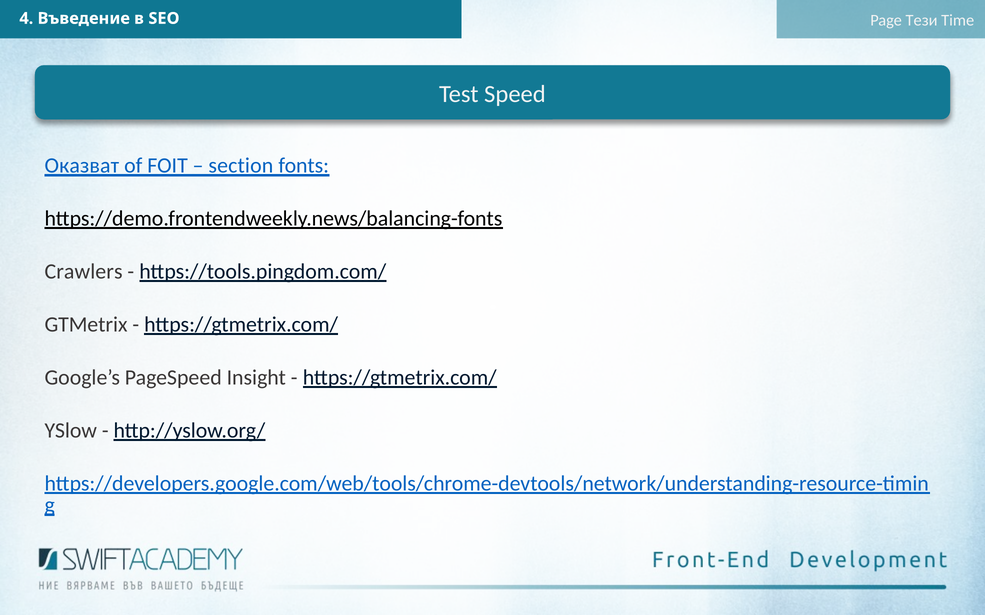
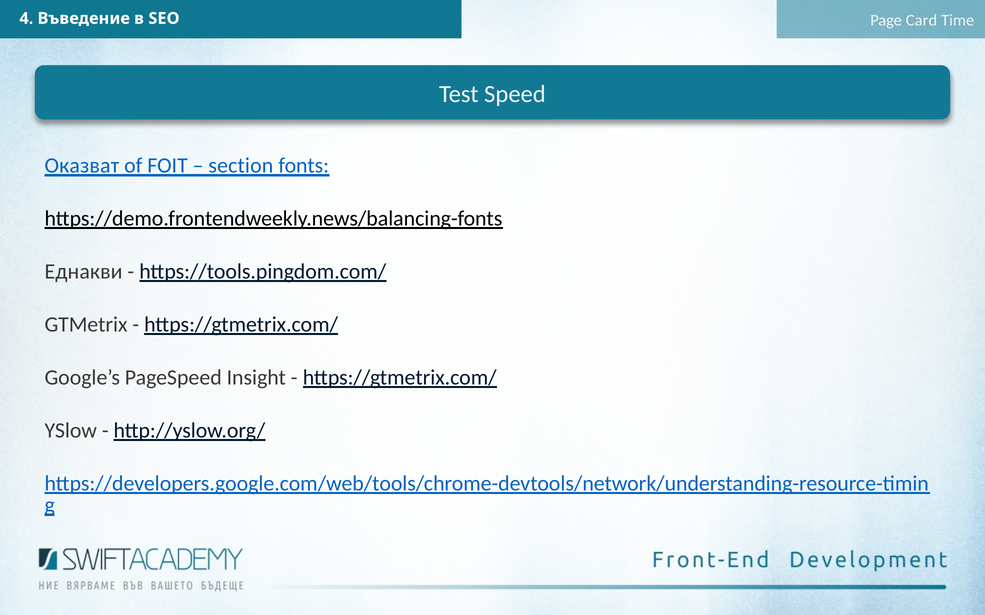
Тези: Тези -> Card (921, 20)
Crawlers: Crawlers -> Еднакви (84, 272)
